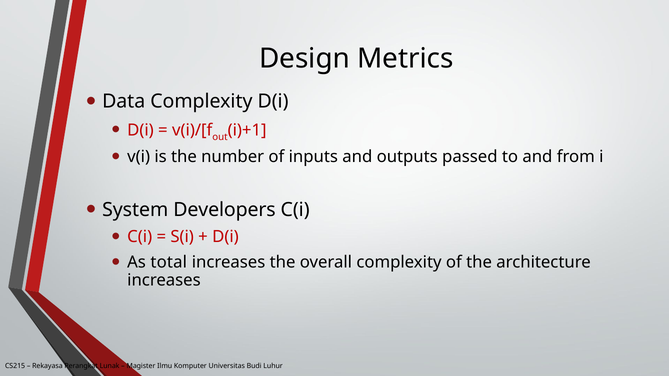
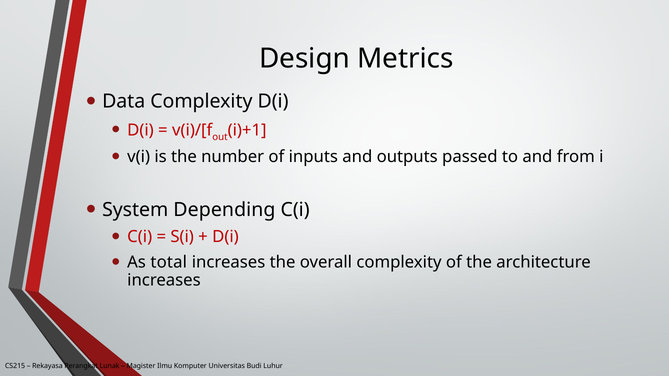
Developers: Developers -> Depending (224, 210)
